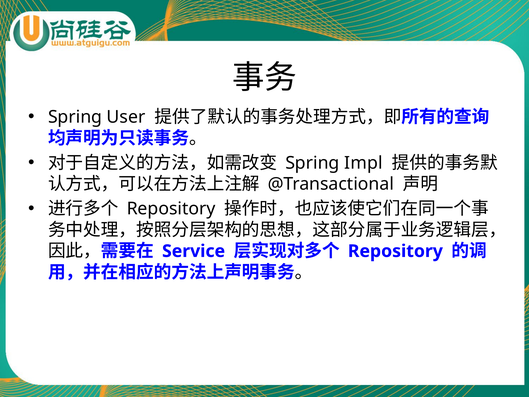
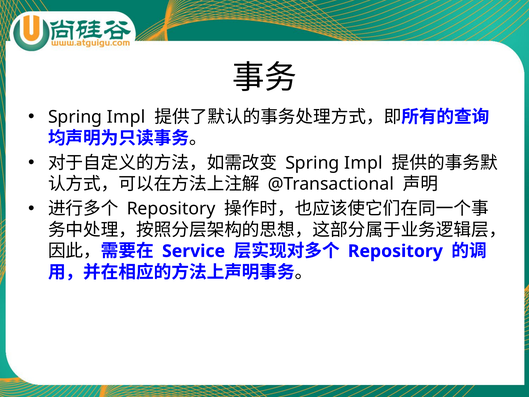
User: User -> Impl (126, 117)
